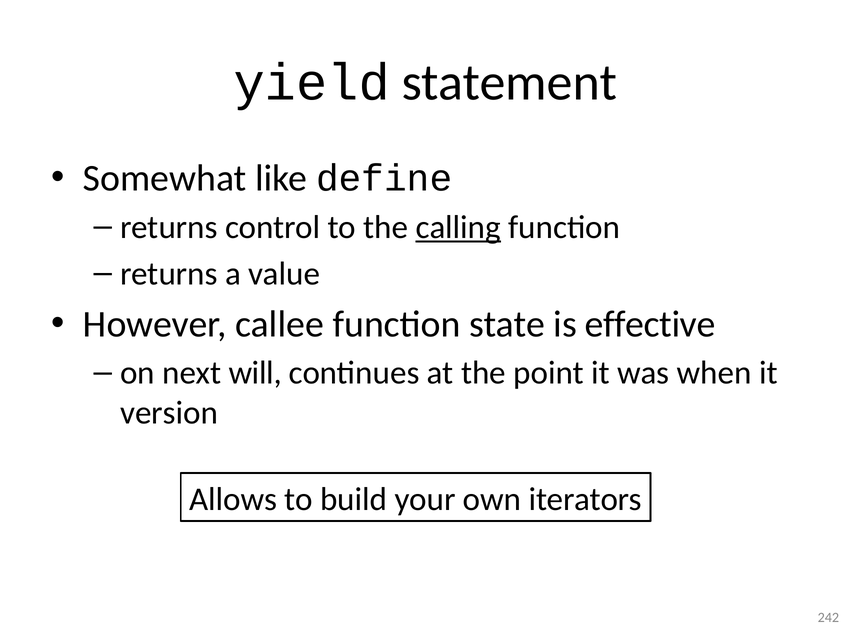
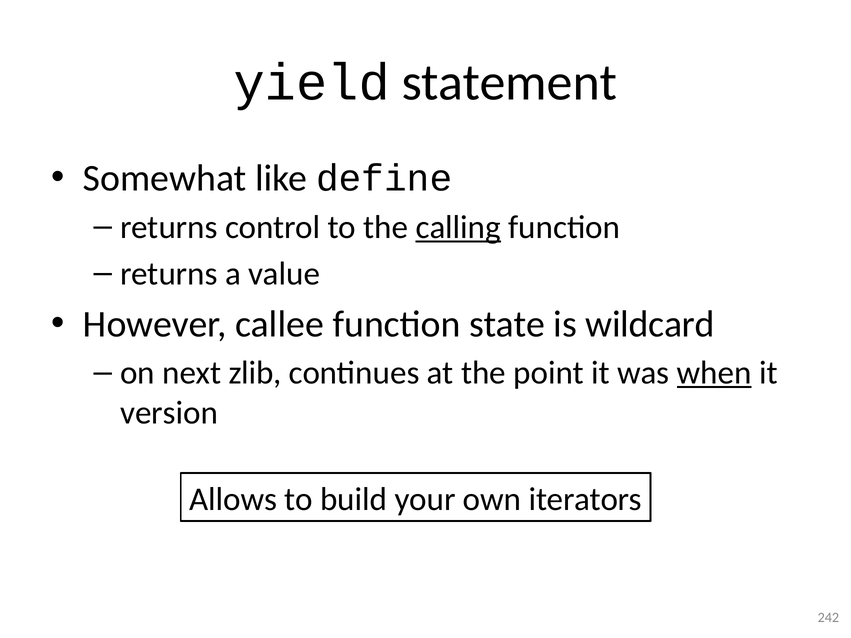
effective: effective -> wildcard (650, 324)
will: will -> zlib (255, 373)
when underline: none -> present (714, 373)
